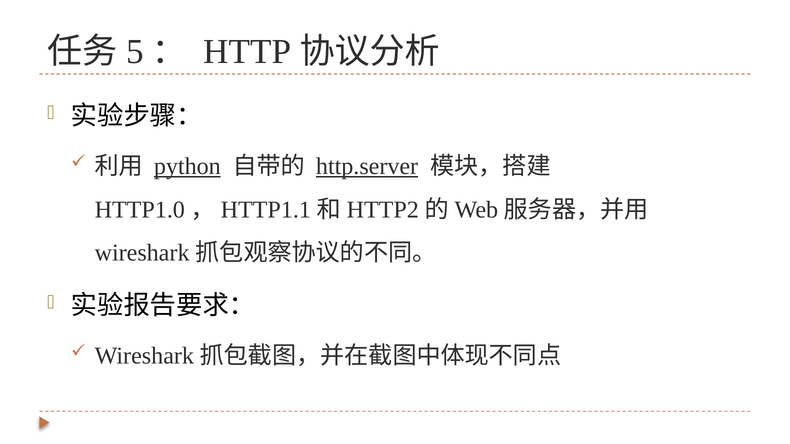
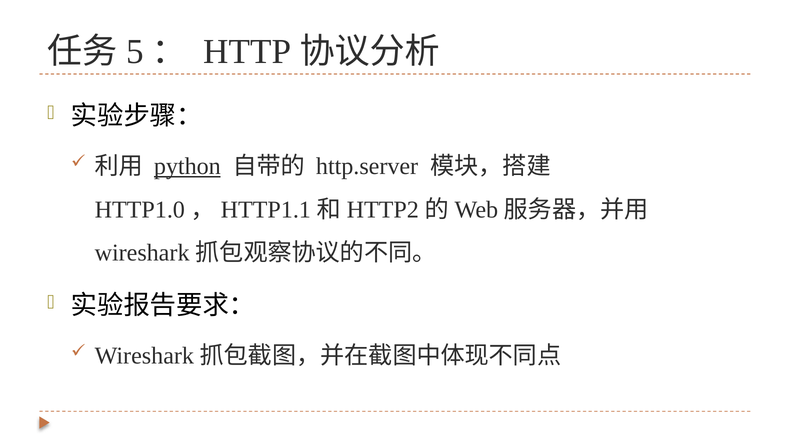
http.server underline: present -> none (367, 166)
